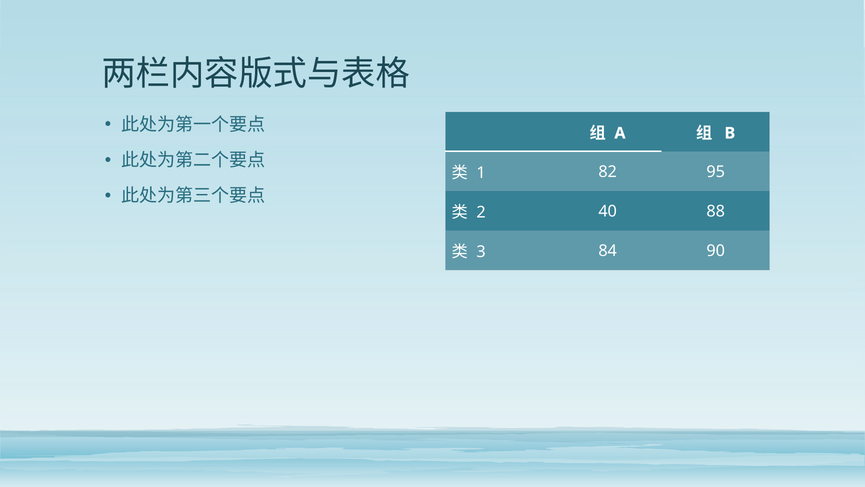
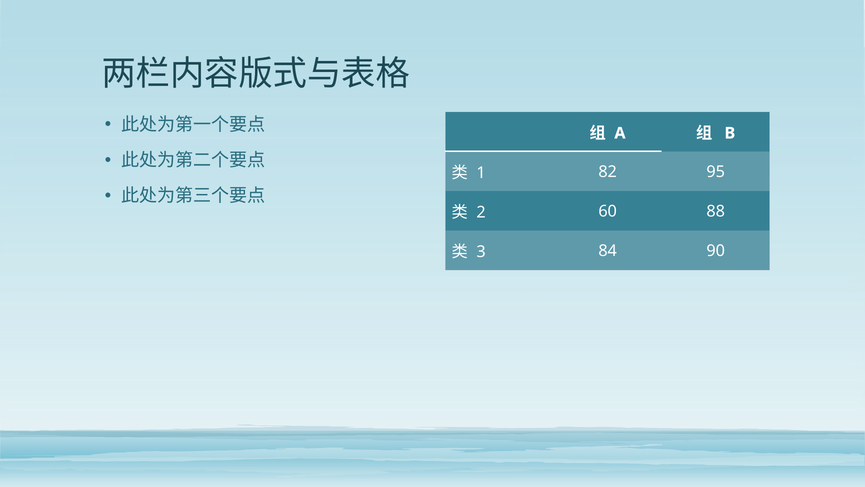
40: 40 -> 60 (608, 211)
